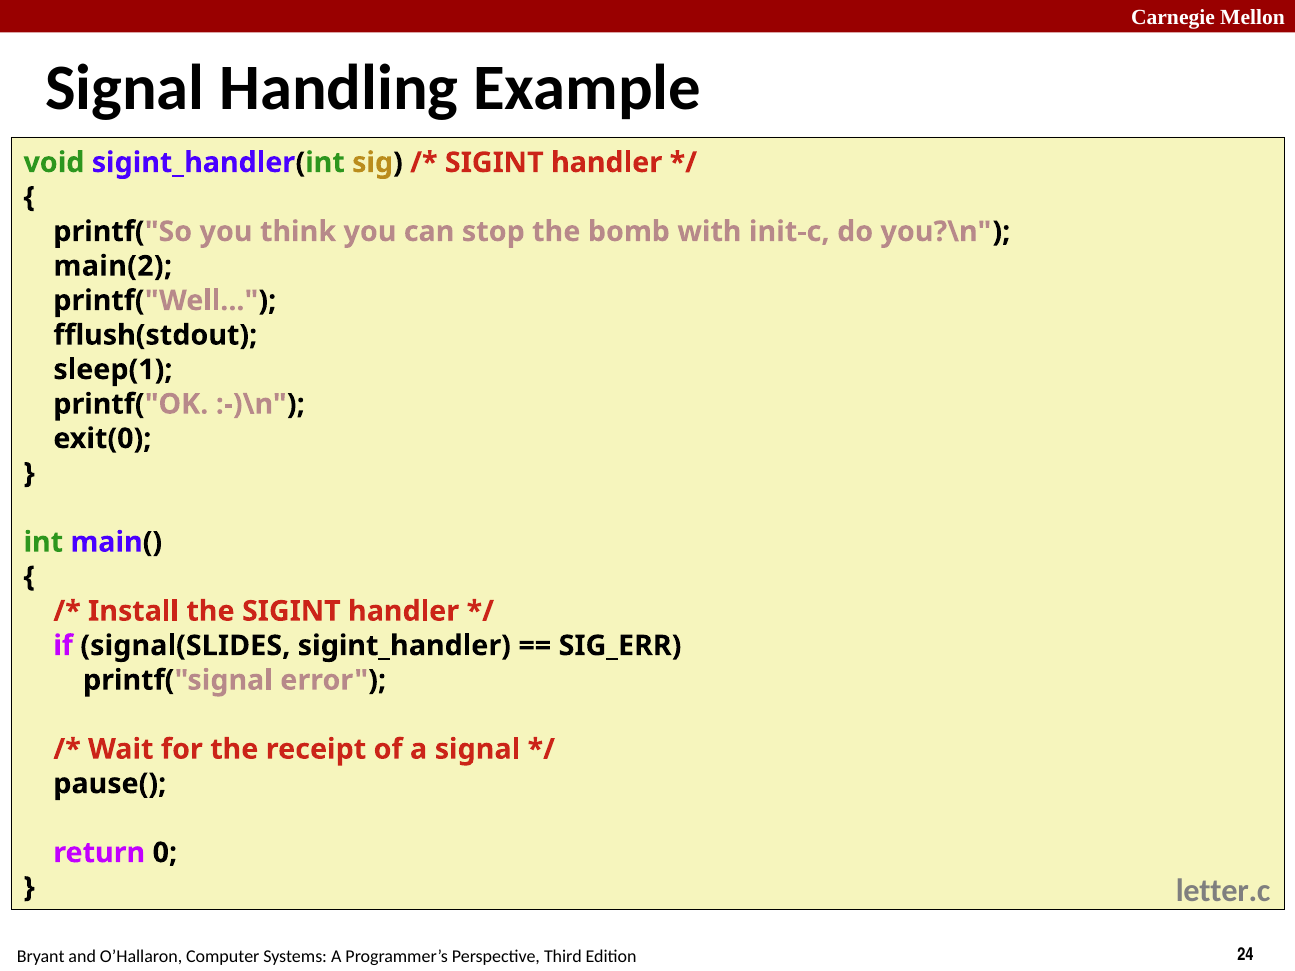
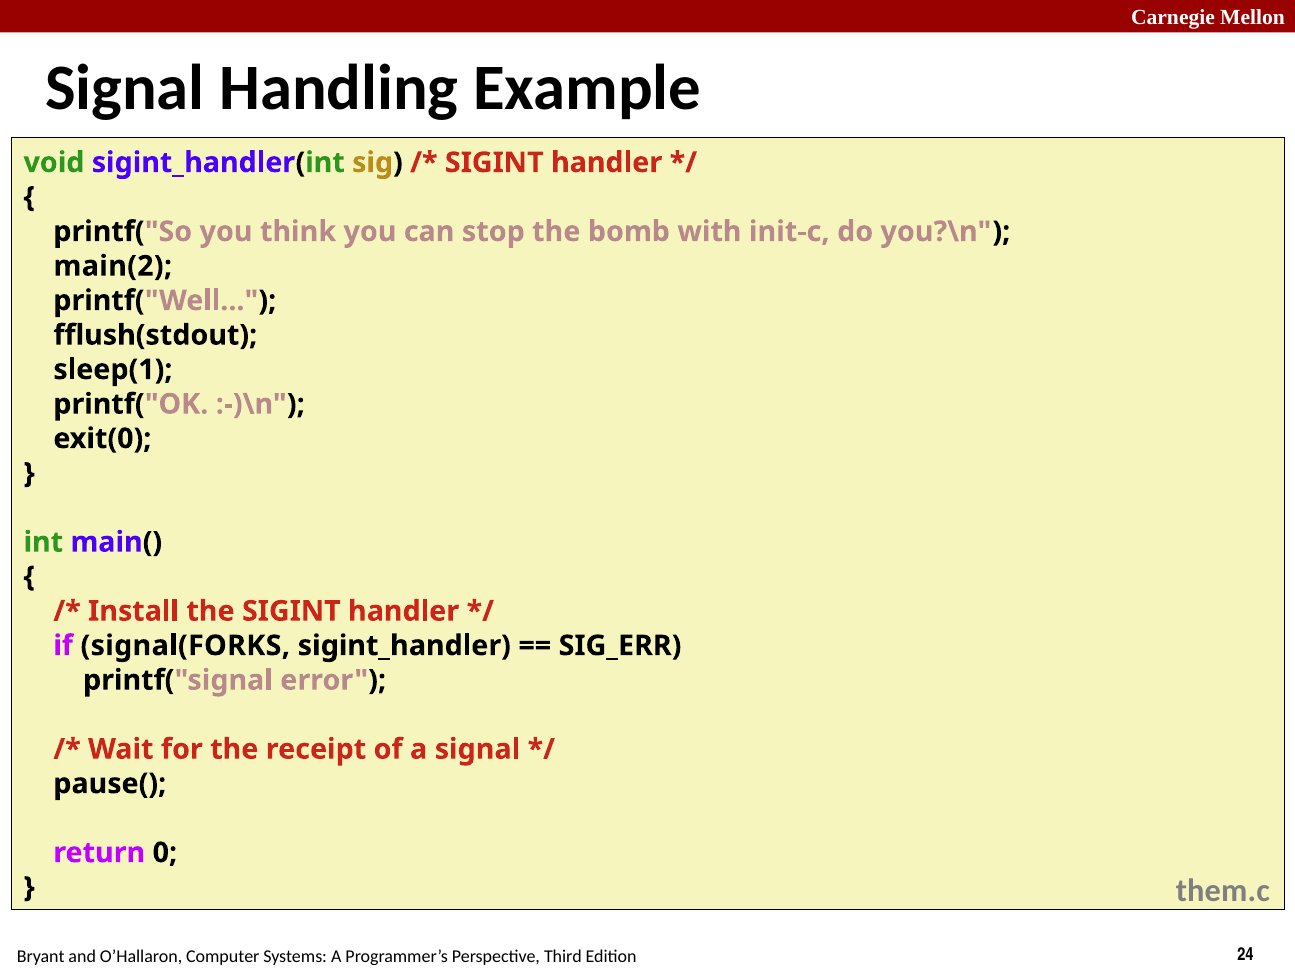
signal(SLIDES: signal(SLIDES -> signal(FORKS (185, 646)
letter.c: letter.c -> them.c (1223, 891)
